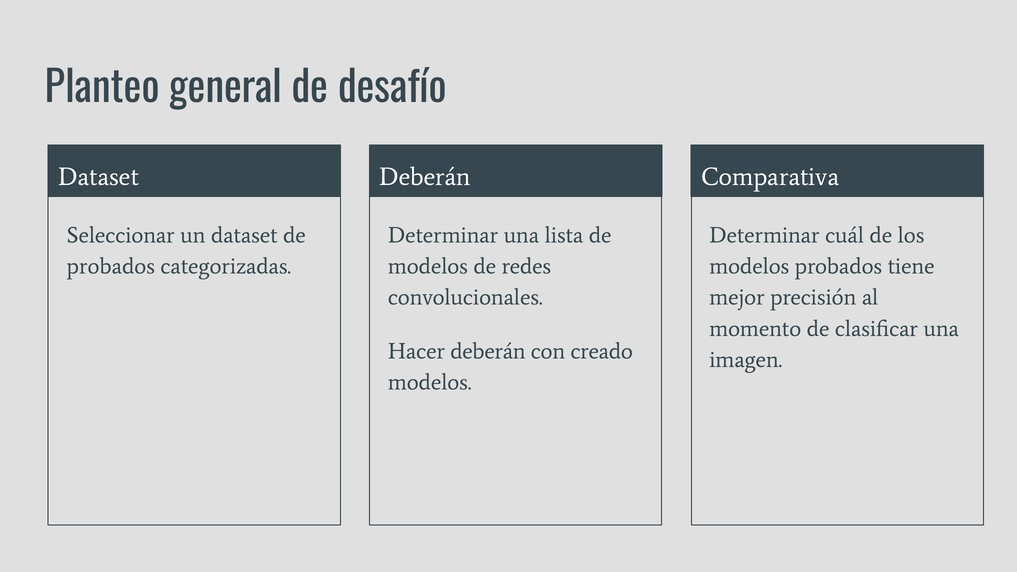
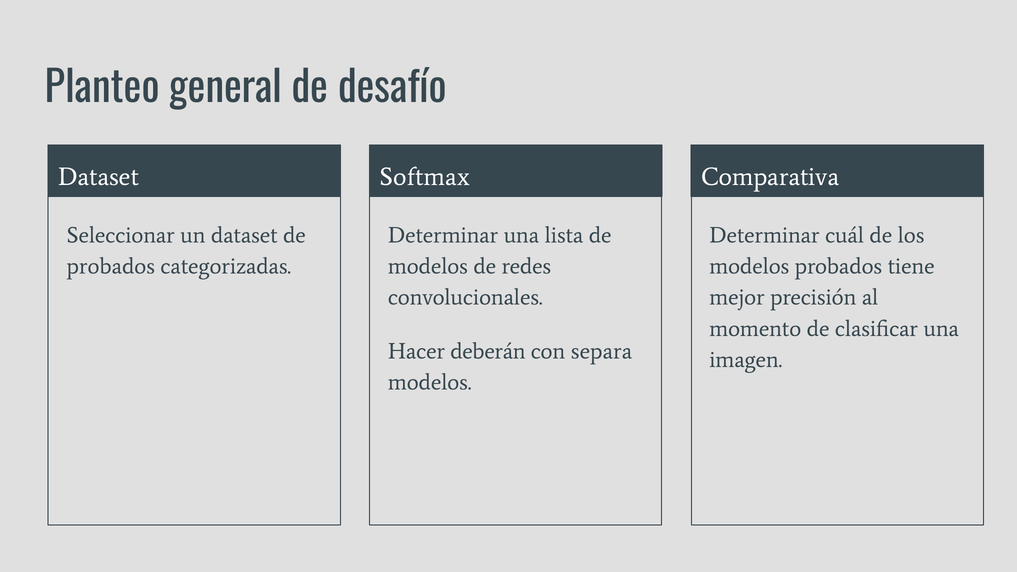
Deberán: Deberán -> Softmax (425, 177)
creado: creado -> separa (601, 351)
